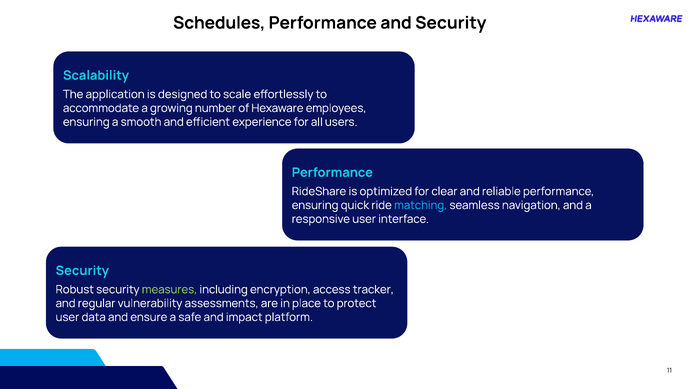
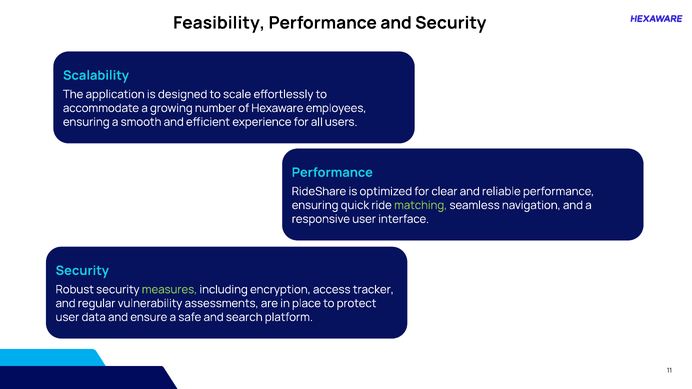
Schedules: Schedules -> Feasibility (219, 23)
matching colour: light blue -> light green (421, 205)
impact: impact -> search (244, 317)
